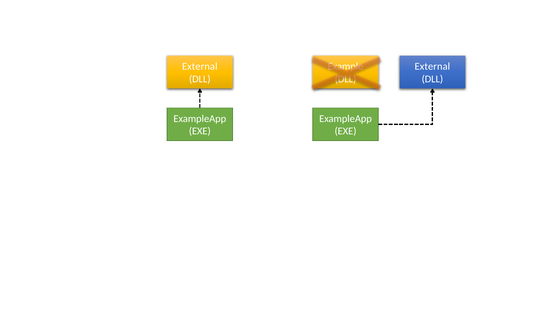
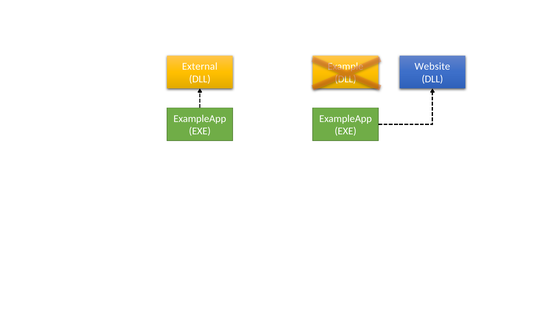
External: External -> Website (432, 66)
